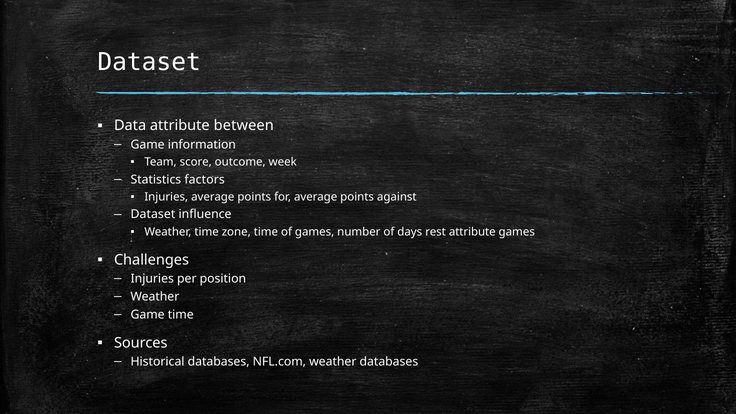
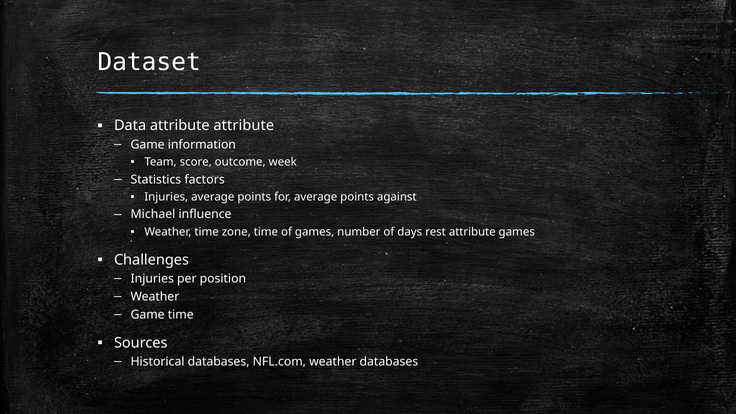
attribute between: between -> attribute (244, 126)
Dataset: Dataset -> Michael (153, 214)
